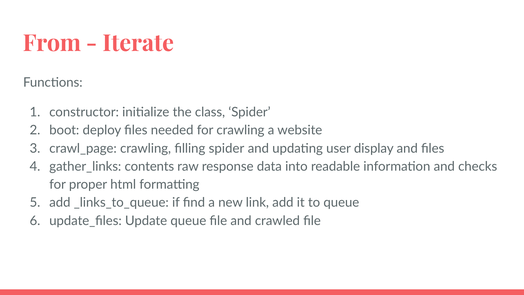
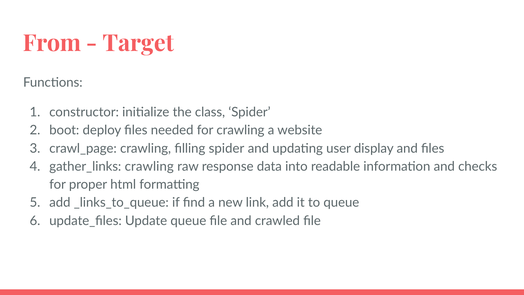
Iterate: Iterate -> Target (138, 43)
gather_links contents: contents -> crawling (149, 166)
